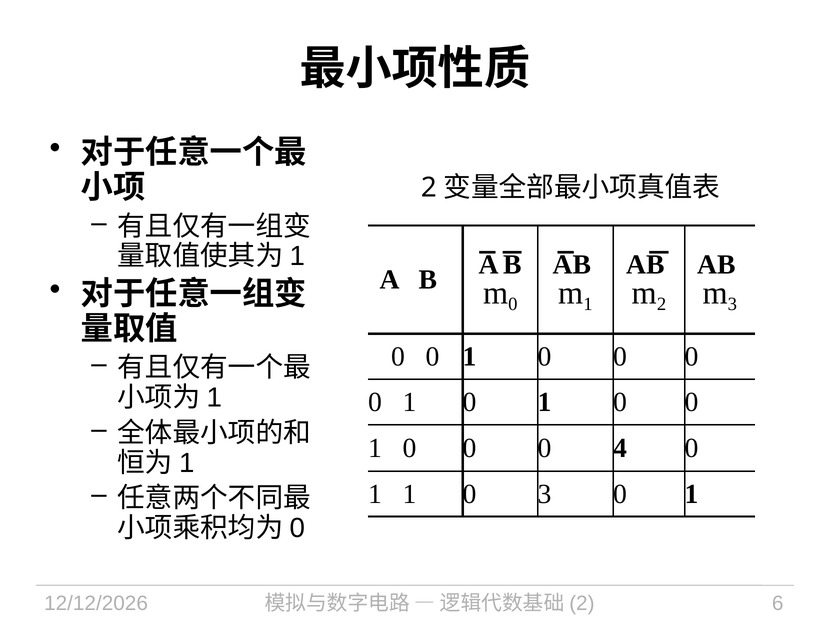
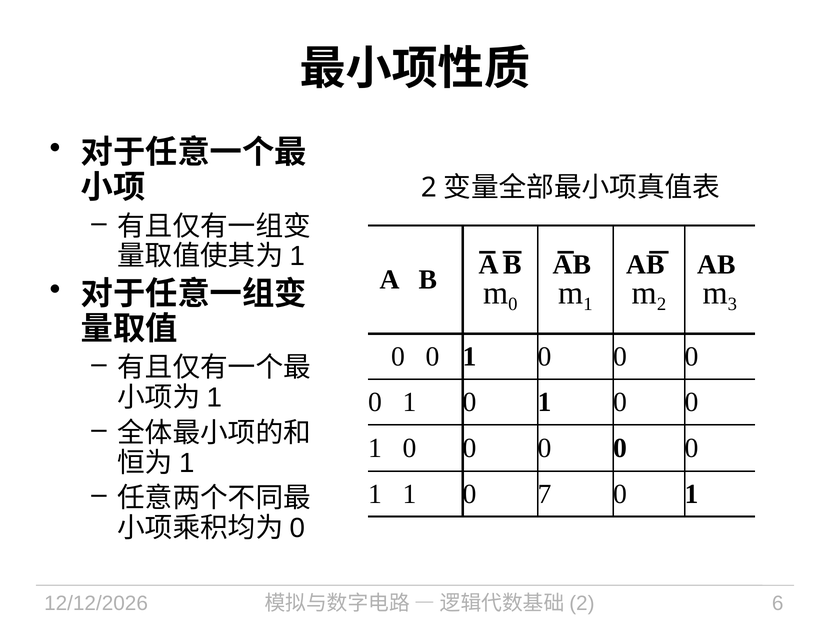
4: 4 -> 0 (620, 449)
0 3: 3 -> 7 (545, 494)
